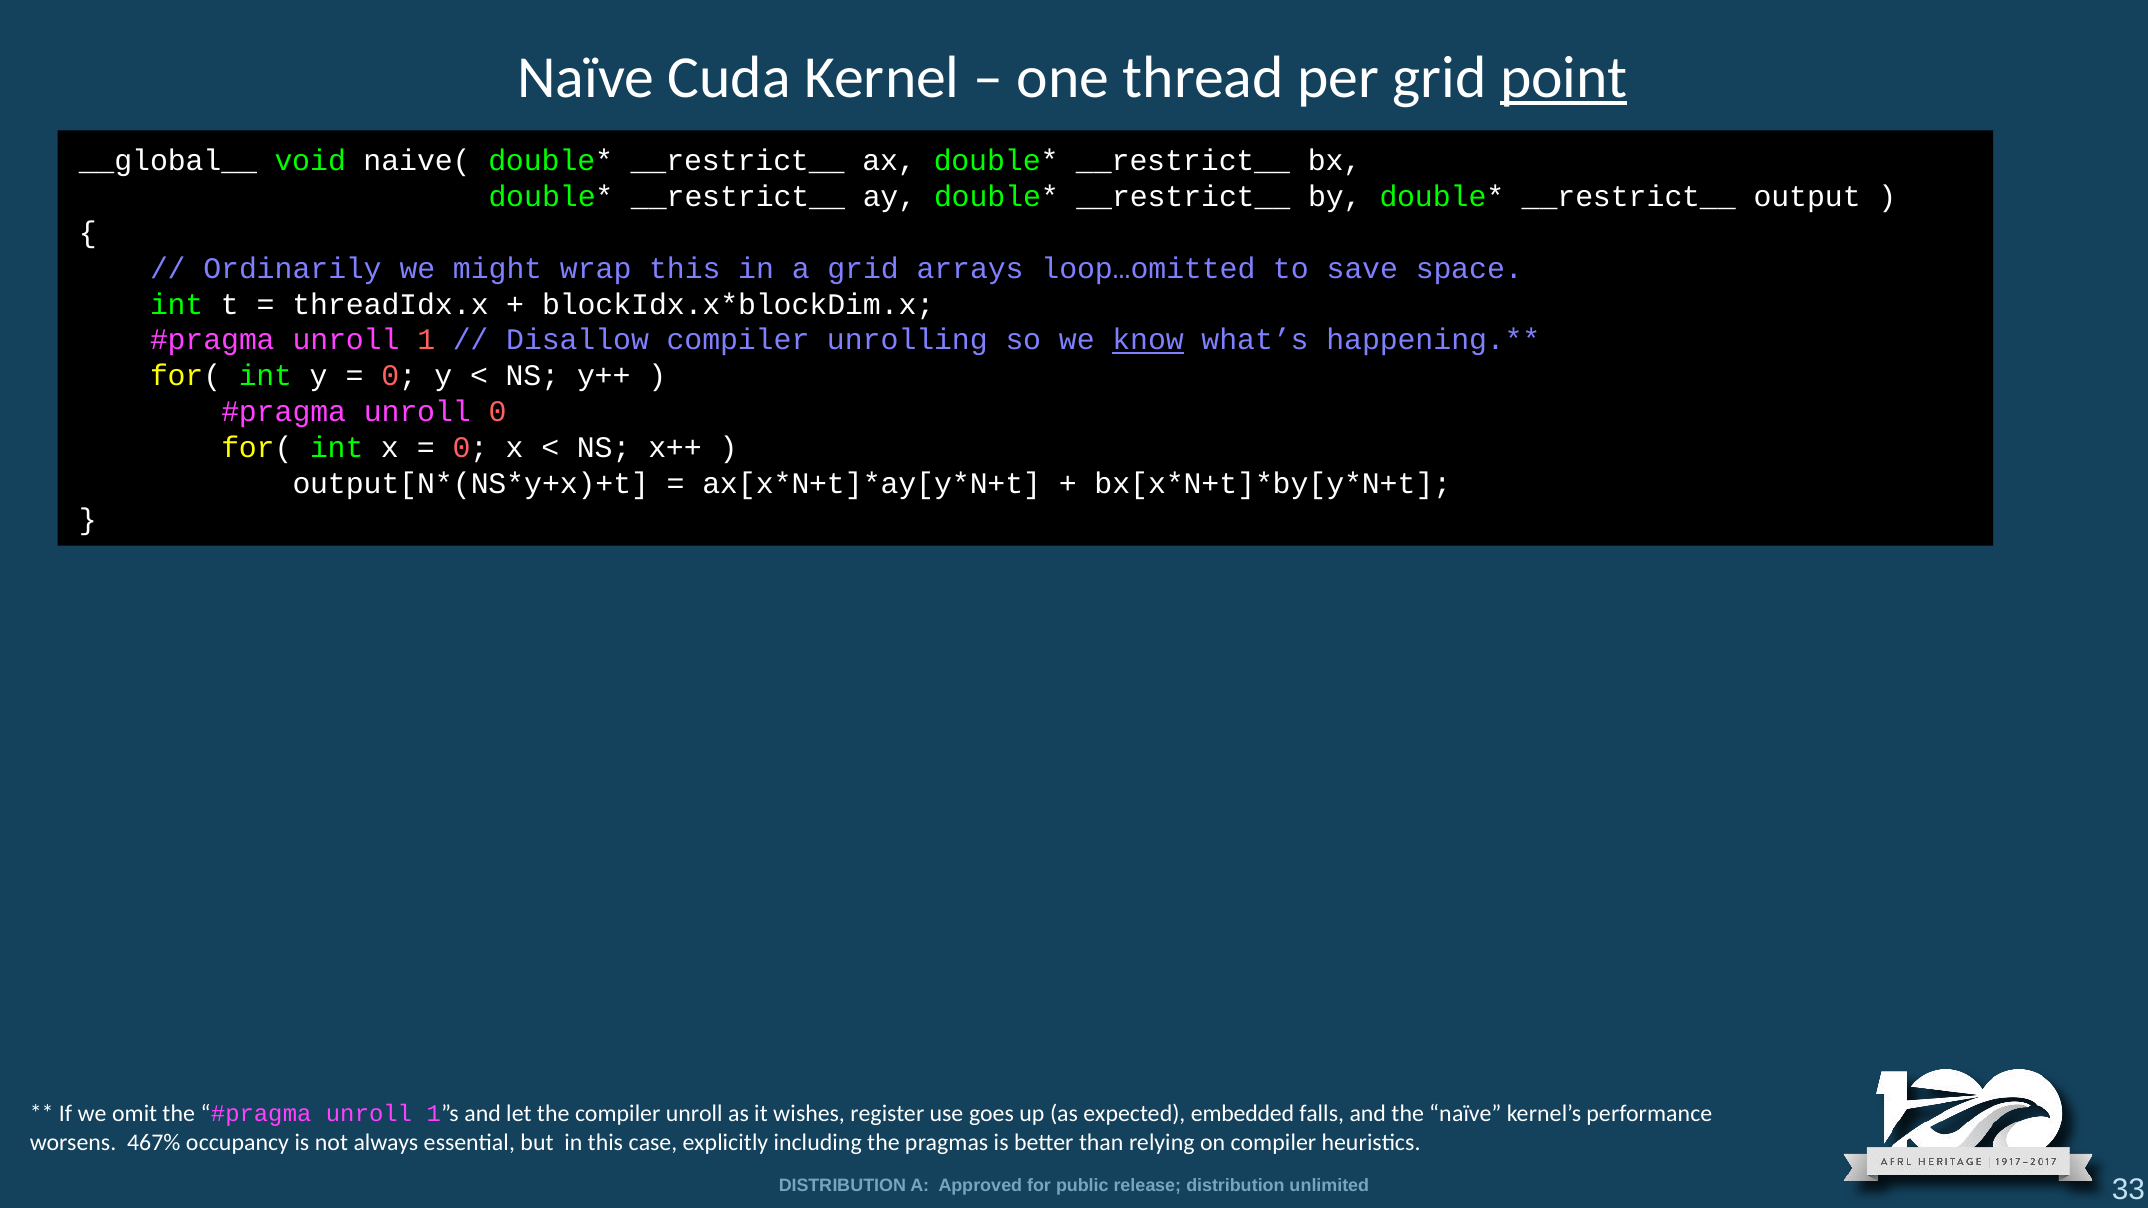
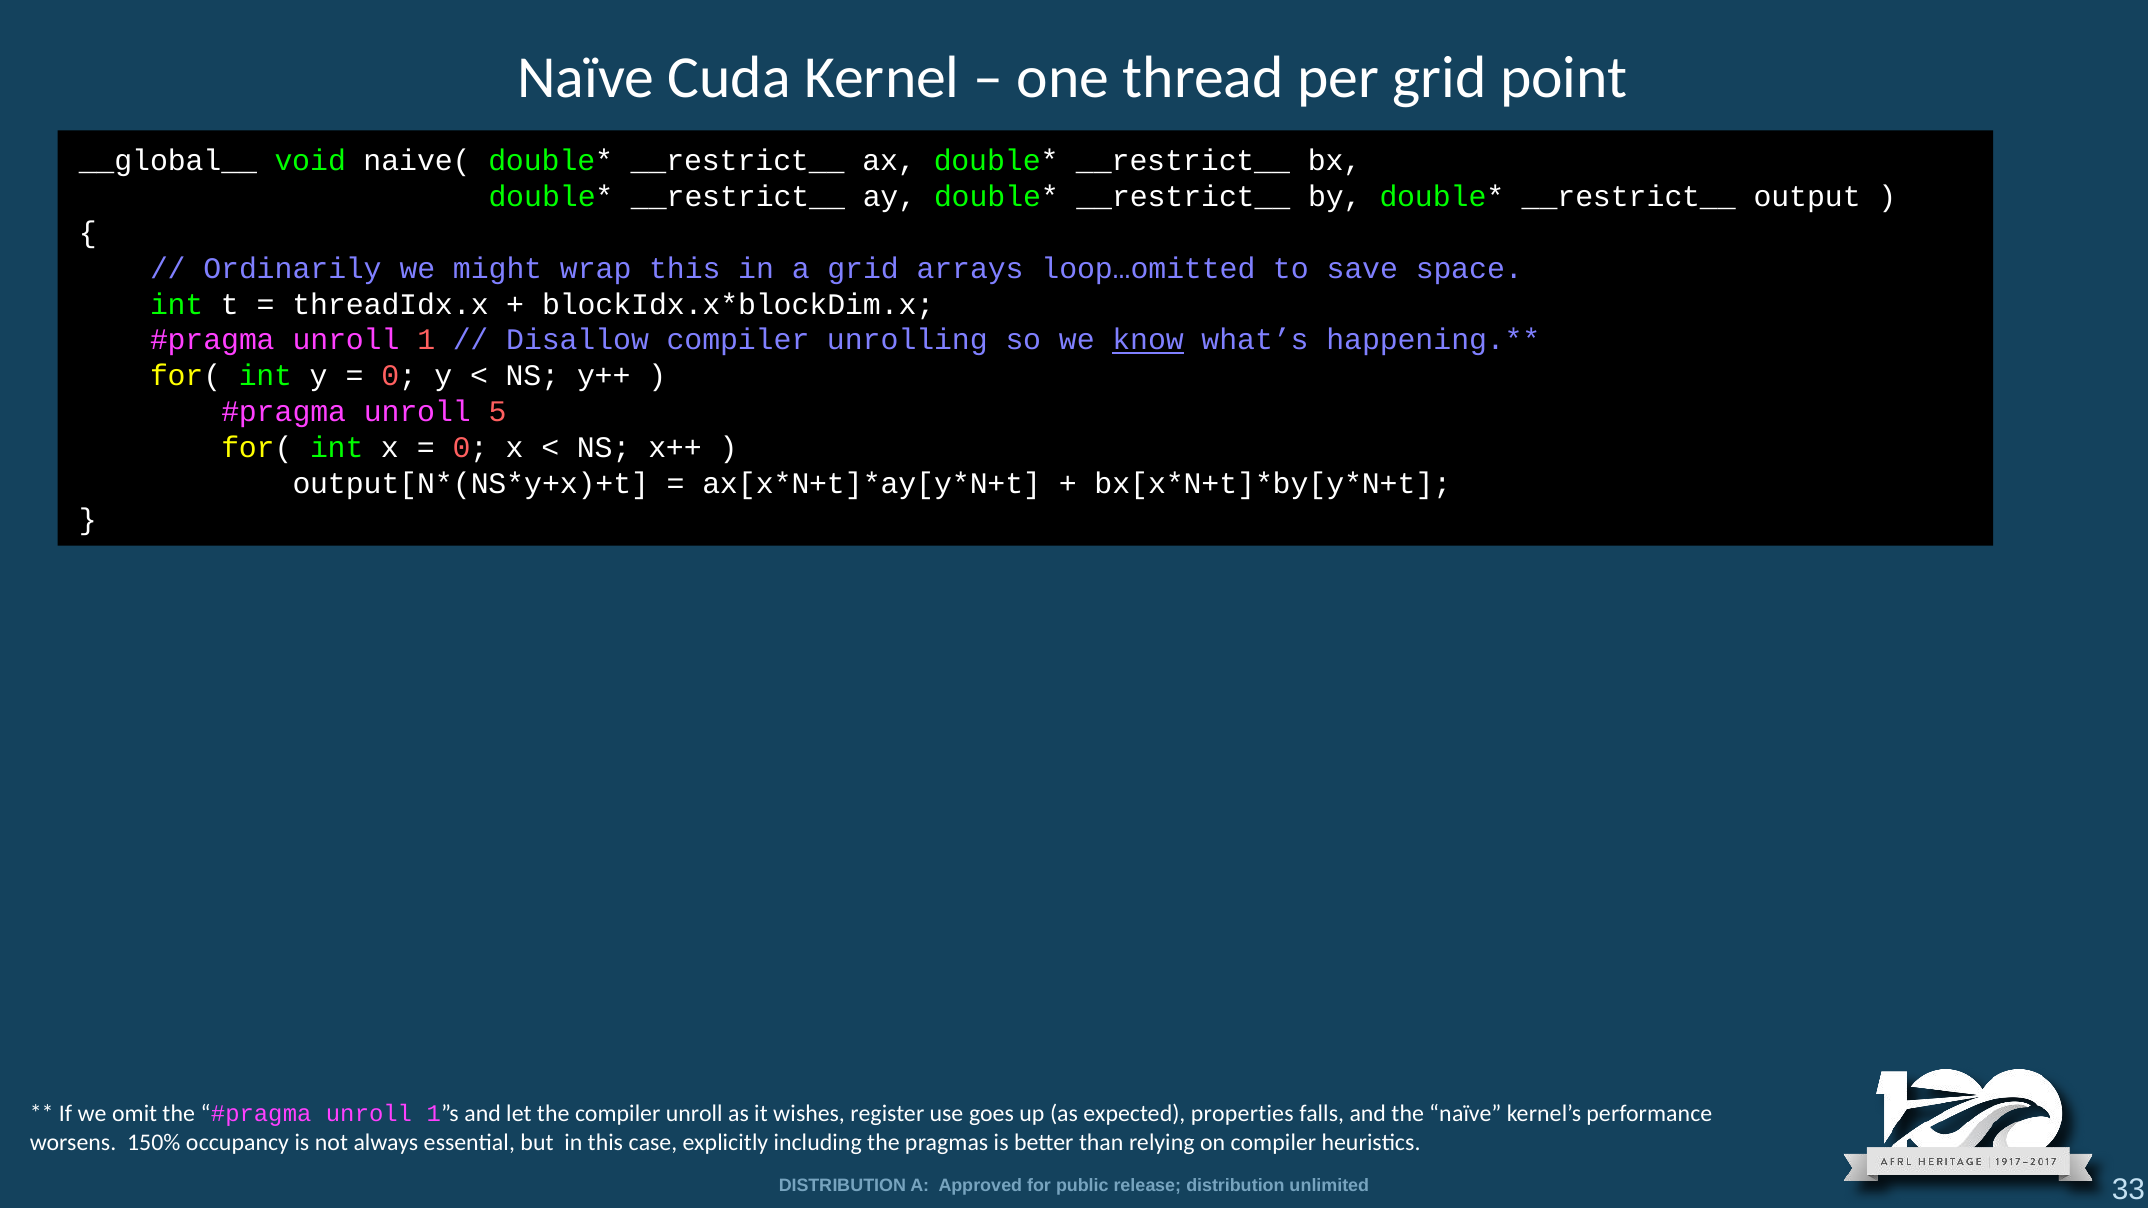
point underline: present -> none (1564, 77)
unroll 0: 0 -> 5 (498, 412)
embedded: embedded -> properties (1242, 1114)
467%: 467% -> 150% (154, 1142)
